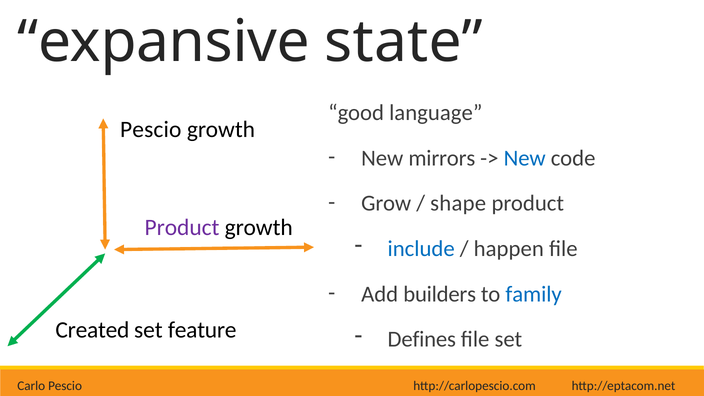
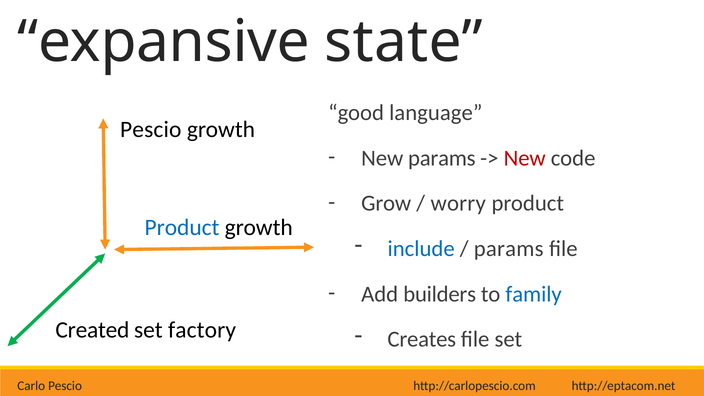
New mirrors: mirrors -> params (442, 158)
New colour: blue -> red (525, 158)
shape: shape -> worry (458, 203)
Product colour: purple -> blue (182, 227)
happen: happen -> params (509, 249)
feature: feature -> factory (202, 330)
Defines: Defines -> Creates (422, 339)
